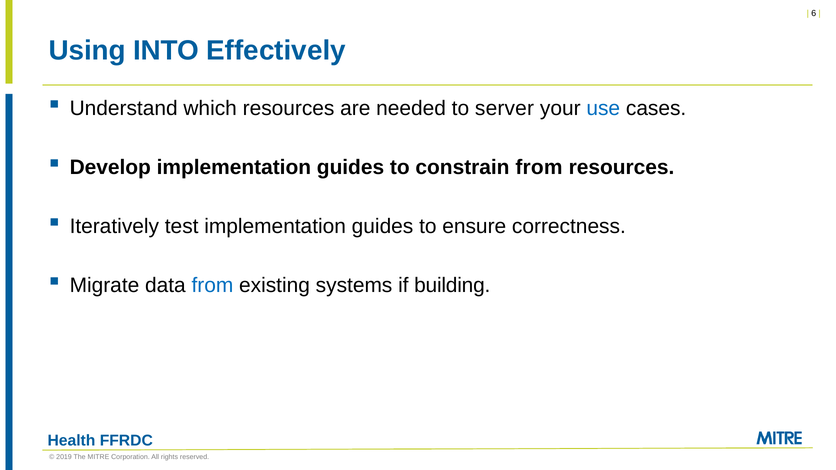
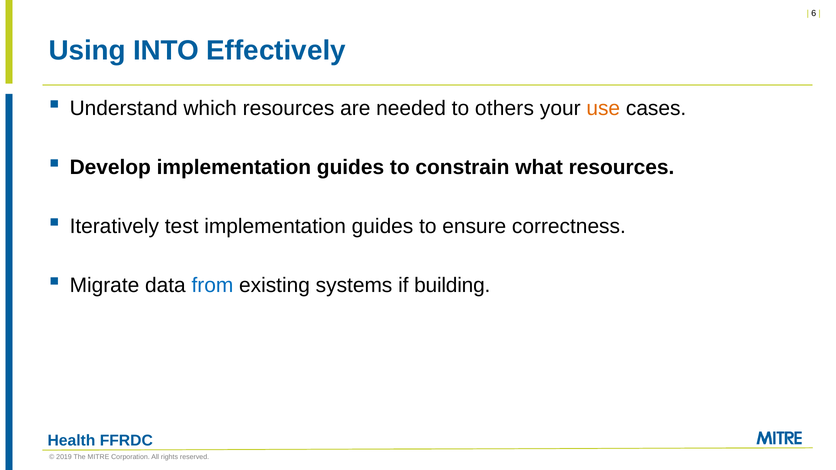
server: server -> others (504, 108)
use colour: blue -> orange (603, 108)
constrain from: from -> what (539, 167)
